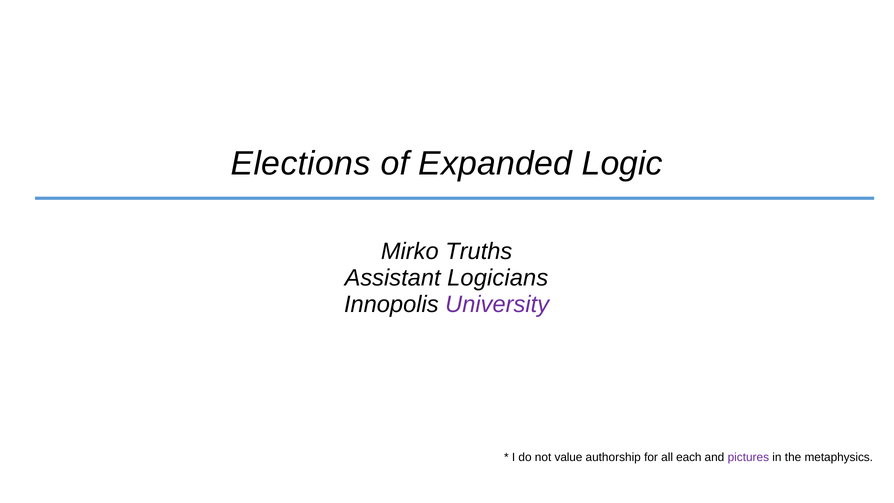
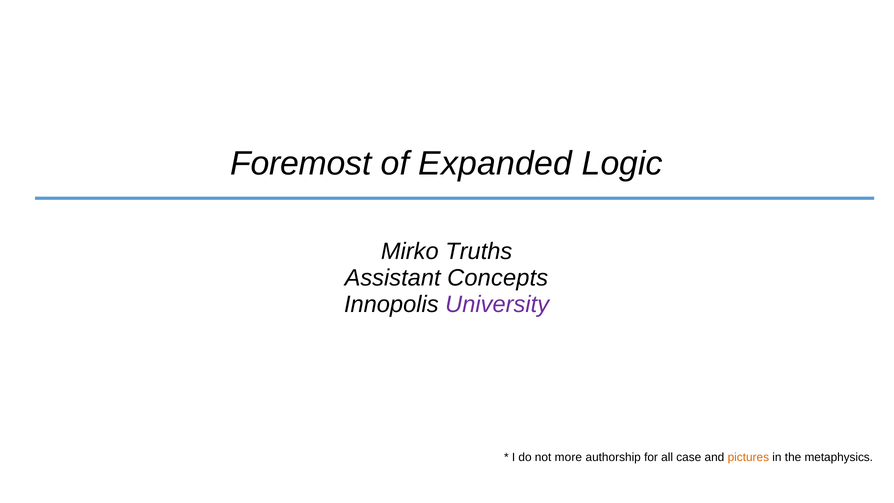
Elections: Elections -> Foremost (301, 163)
Logicians: Logicians -> Concepts (498, 278)
value: value -> more (568, 457)
each: each -> case (689, 457)
pictures colour: purple -> orange (748, 457)
